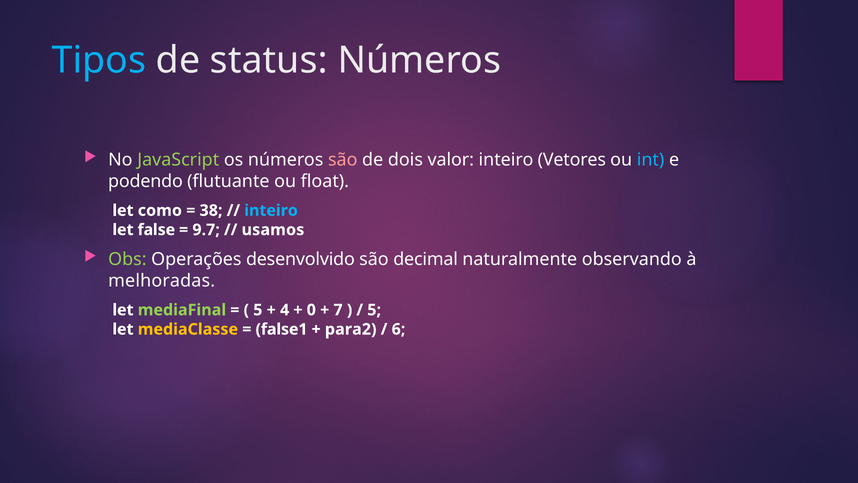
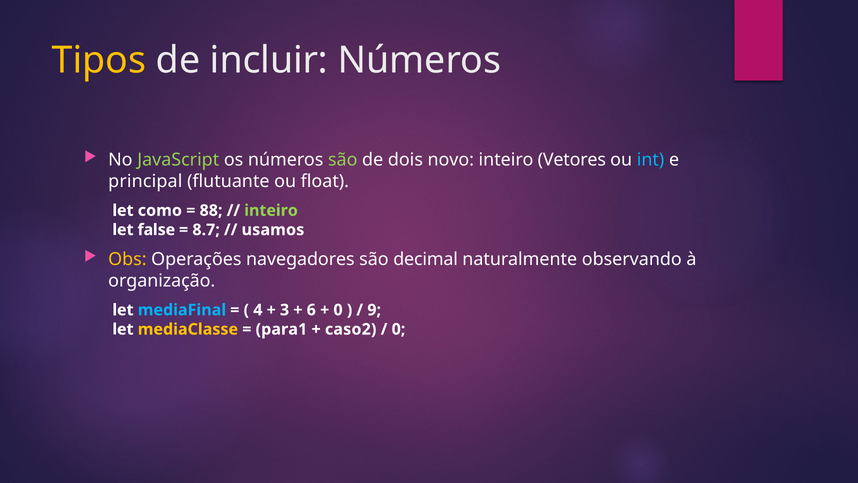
Tipos colour: light blue -> yellow (99, 60)
status: status -> incluir (269, 60)
são colour: pink -> light green (343, 160)
valor: valor -> novo (451, 160)
podendo: podendo -> principal (145, 181)
38: 38 -> 88 (211, 210)
inteiro colour: light blue -> light green (271, 210)
9.7: 9.7 -> 8.7 (206, 230)
Obs colour: light green -> yellow (127, 259)
desenvolvido: desenvolvido -> navegadores (300, 259)
melhoradas: melhoradas -> organização (162, 281)
mediaFinal colour: light green -> light blue (182, 310)
5: 5 -> 4 (258, 310)
4: 4 -> 3 (285, 310)
0: 0 -> 6 (311, 310)
7: 7 -> 0 (338, 310)
5: 5 -> 9 (374, 310)
false1: false1 -> para1 (281, 329)
para2: para2 -> caso2 (351, 329)
6: 6 -> 0 (399, 329)
